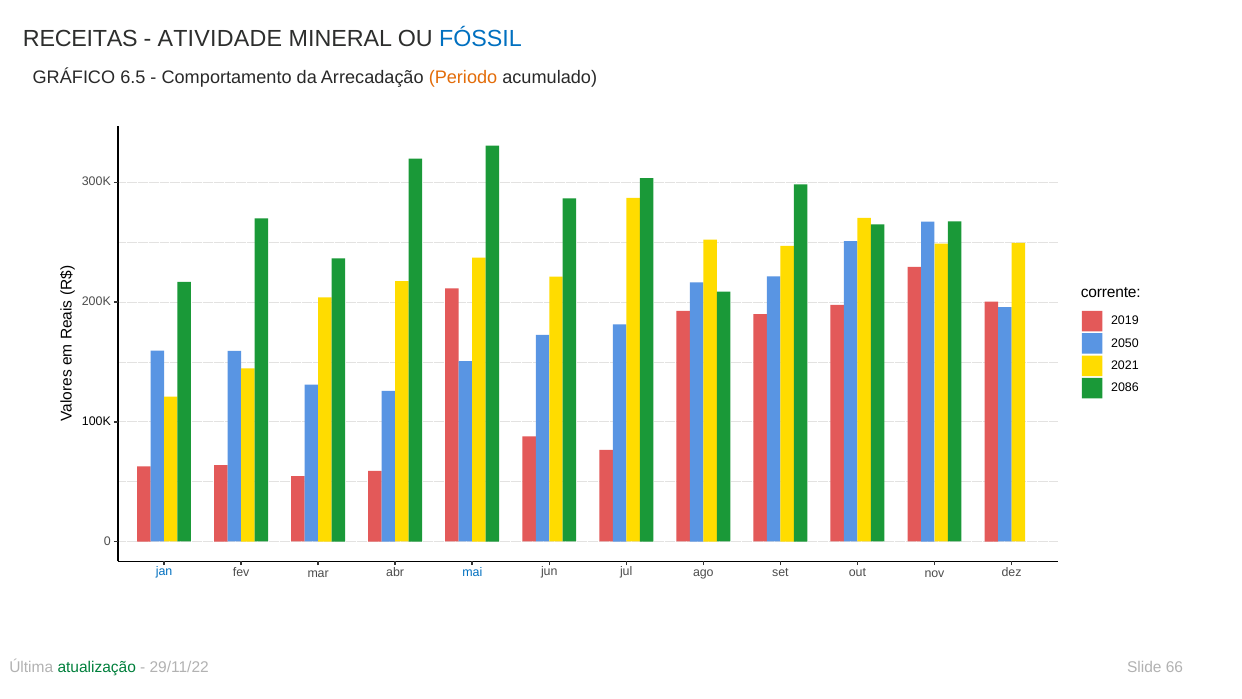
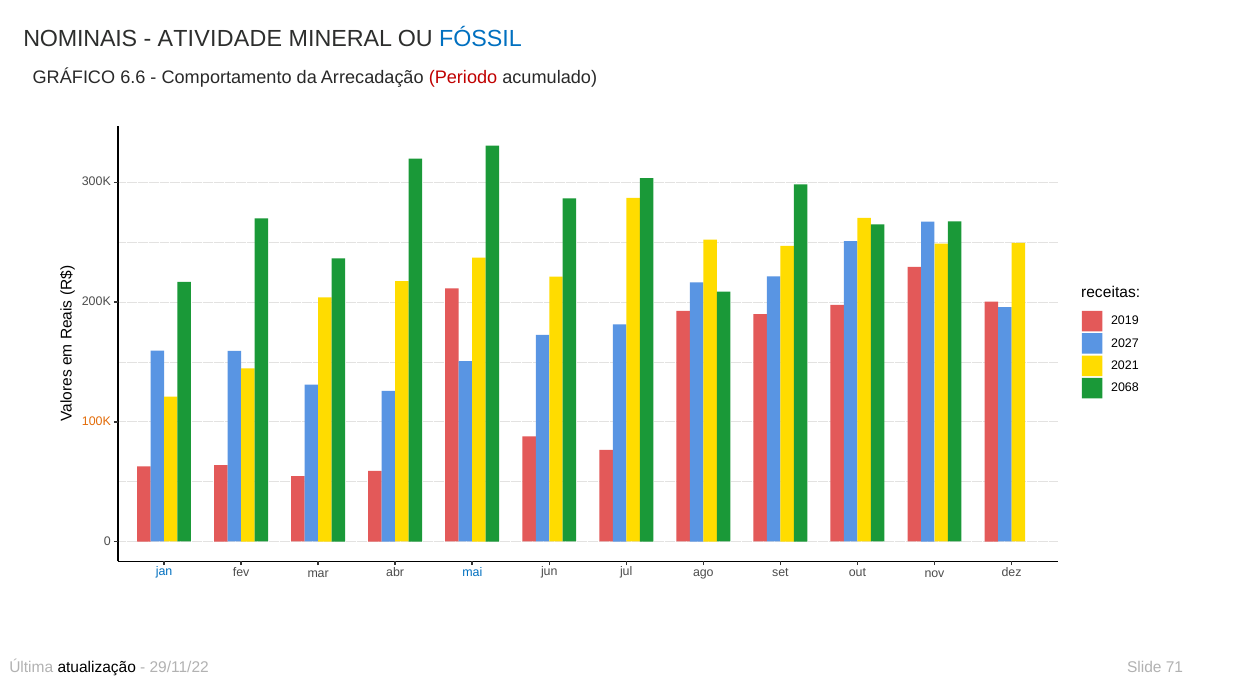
RECEITAS: RECEITAS -> NOMINAIS (80, 39)
6.5: 6.5 -> 6.6 (133, 77)
Periodo colour: orange -> red (463, 77)
corrente: corrente -> receitas (1111, 293)
2050: 2050 -> 2027 (1125, 343)
2086: 2086 -> 2068 (1125, 388)
100K colour: black -> orange (96, 421)
atualização colour: green -> black (97, 667)
66: 66 -> 71 (1174, 667)
